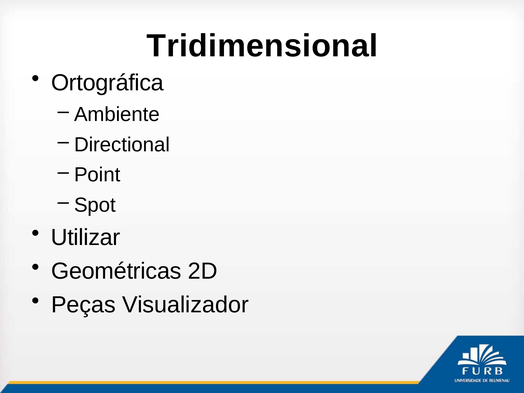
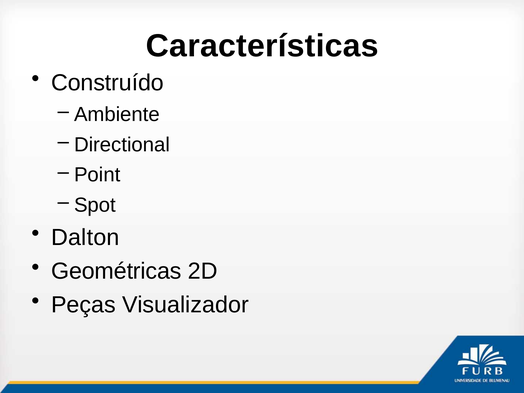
Tridimensional: Tridimensional -> Características (262, 46)
Ortográfica: Ortográfica -> Construído (107, 83)
Utilizar: Utilizar -> Dalton (85, 237)
